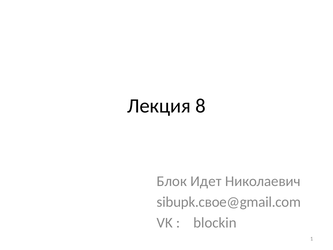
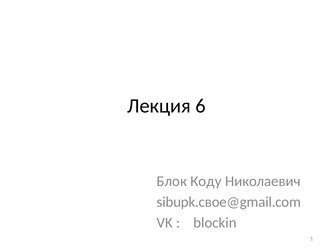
8: 8 -> 6 (201, 106)
Идет: Идет -> Коду (206, 181)
